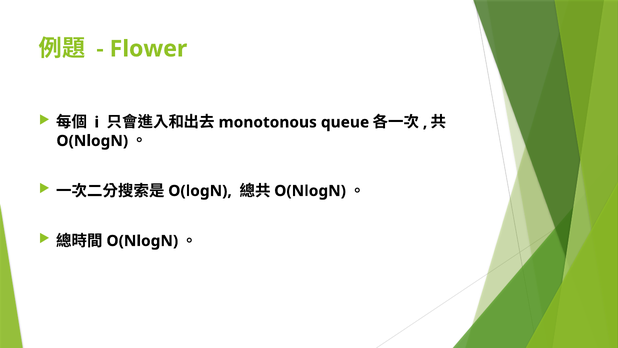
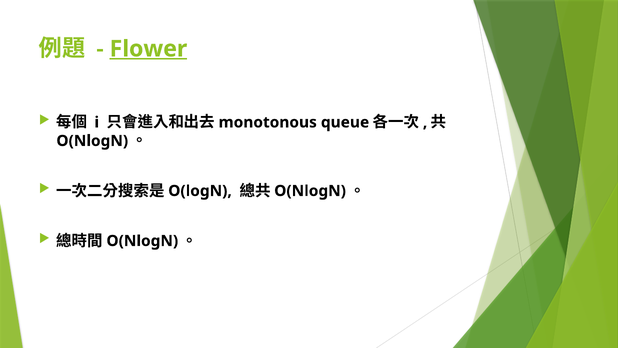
Flower underline: none -> present (148, 49)
